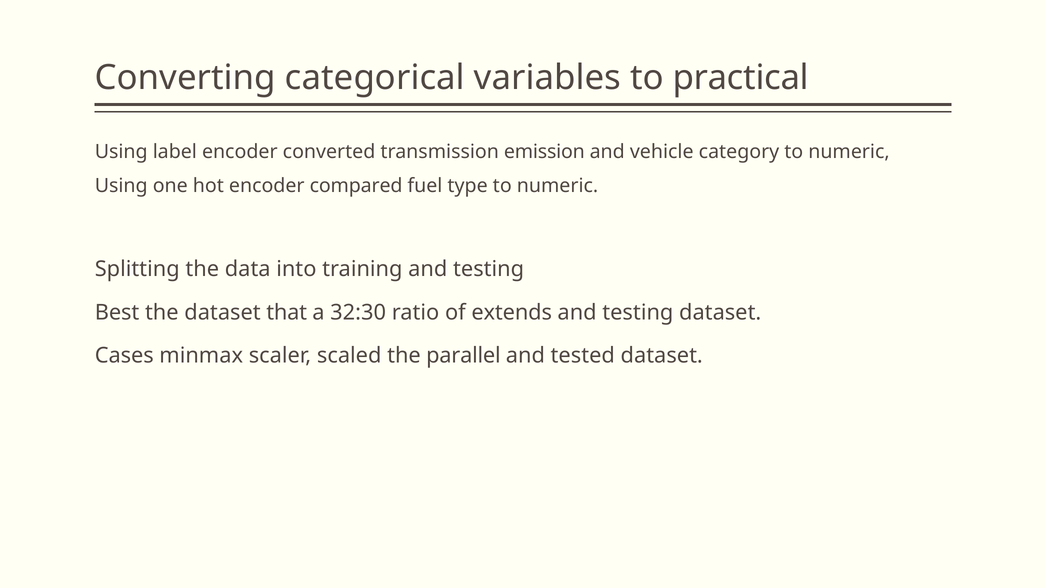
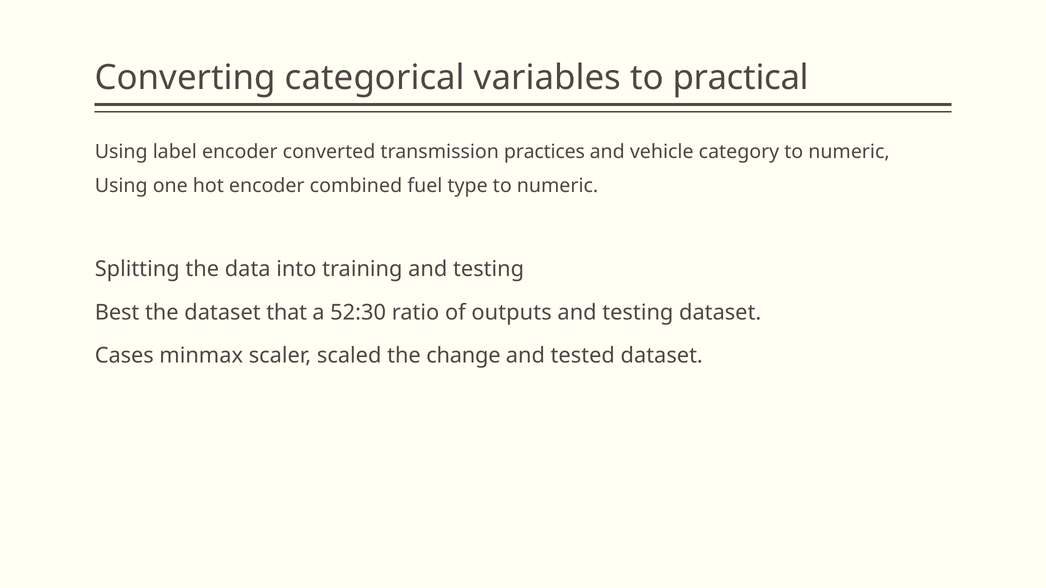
emission: emission -> practices (544, 152)
compared: compared -> combined (356, 186)
32:30: 32:30 -> 52:30 (358, 313)
extends: extends -> outputs (512, 313)
parallel: parallel -> change (463, 356)
